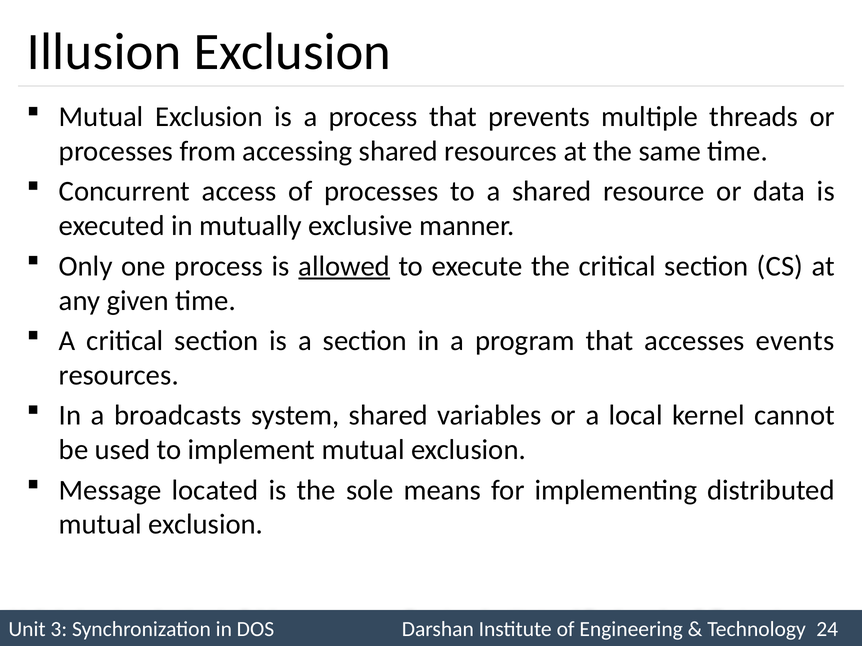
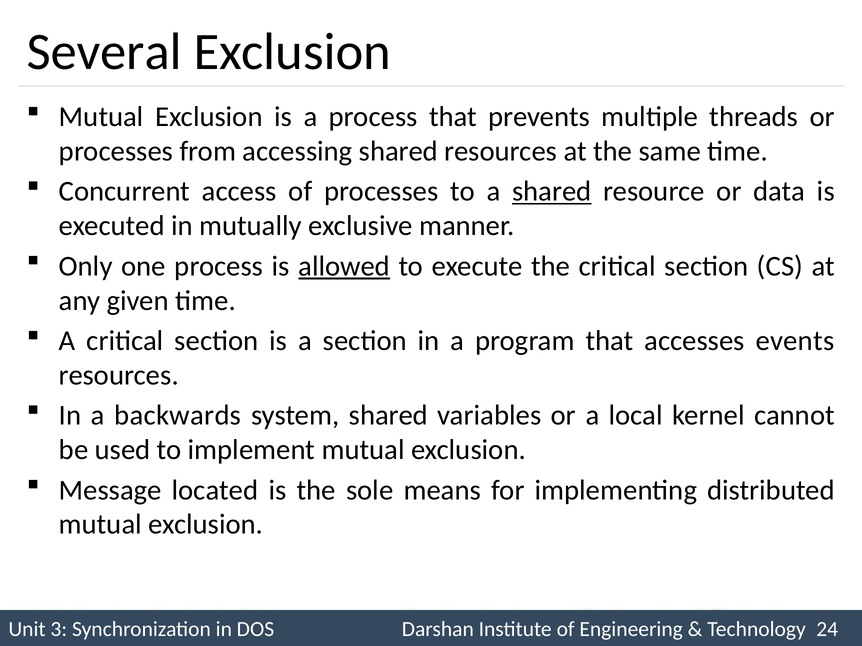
Illusion: Illusion -> Several (104, 52)
shared underline: none -> present (552, 192)
broadcasts: broadcasts -> backwards (178, 416)
